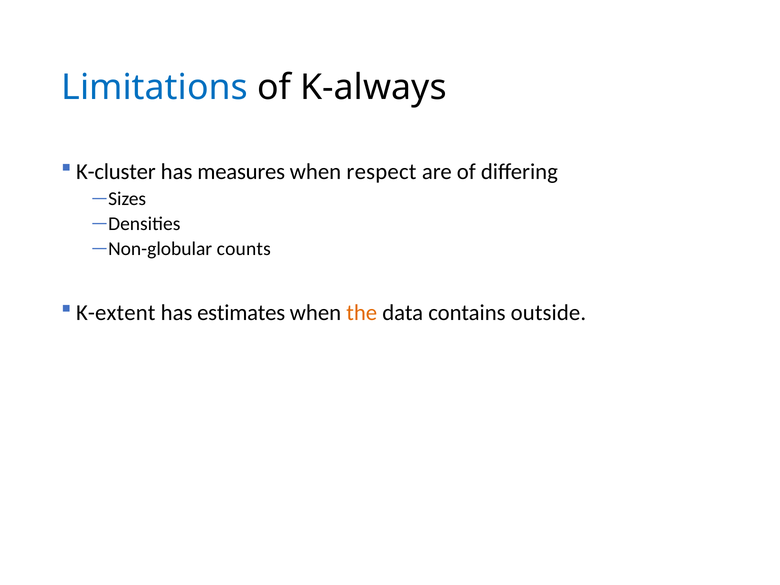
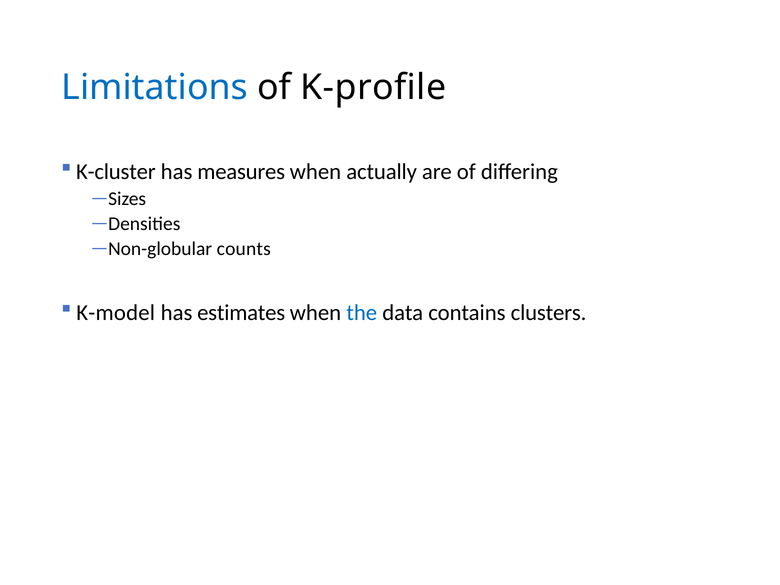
K-always: K-always -> K-profile (373, 87)
respect: respect -> actually (382, 172)
K-extent: K-extent -> K-model (116, 313)
the colour: orange -> blue (362, 313)
outside: outside -> clusters (549, 313)
